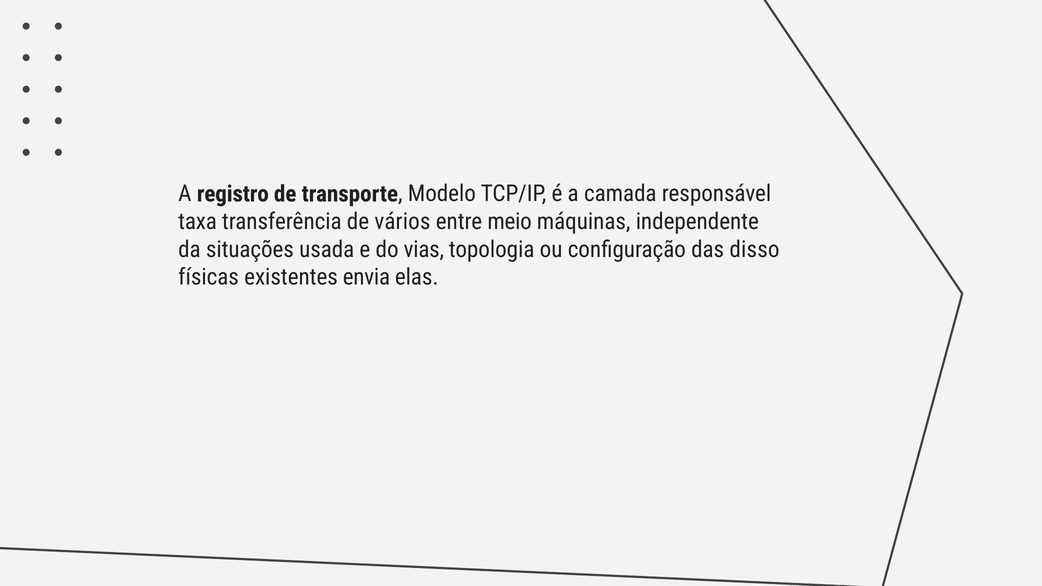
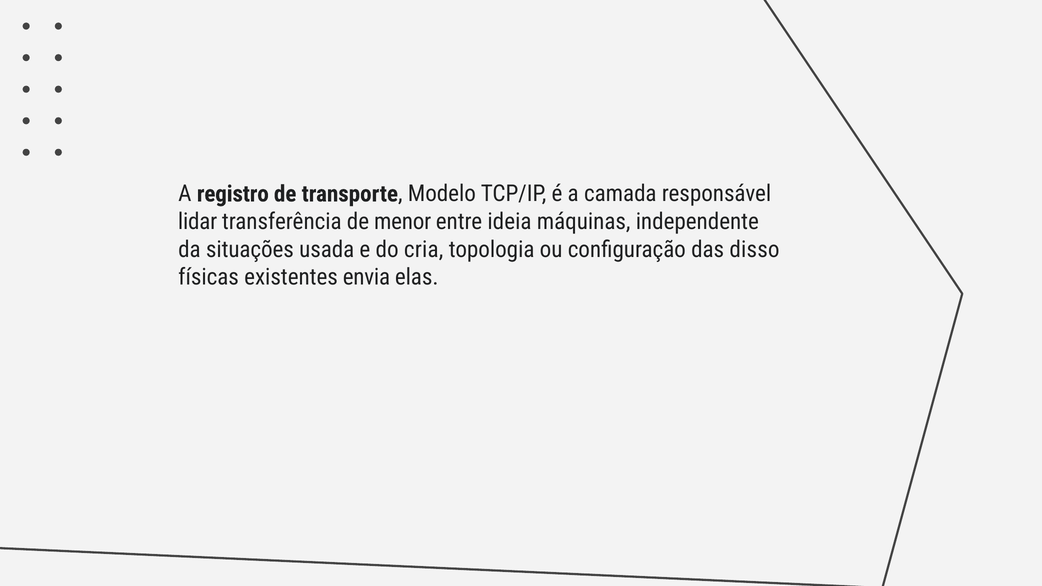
taxa: taxa -> lidar (198, 222)
vários: vários -> menor (403, 222)
meio: meio -> ideia (509, 222)
vias: vias -> cria (424, 249)
